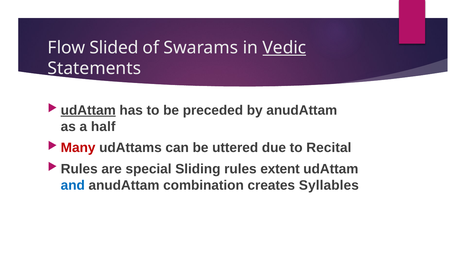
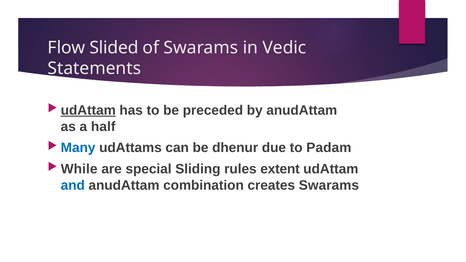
Vedic underline: present -> none (284, 48)
Many colour: red -> blue (78, 148)
uttered: uttered -> dhenur (235, 148)
Recital: Recital -> Padam (329, 148)
Rules: Rules -> While (79, 169)
creates Syllables: Syllables -> Swarams (329, 185)
